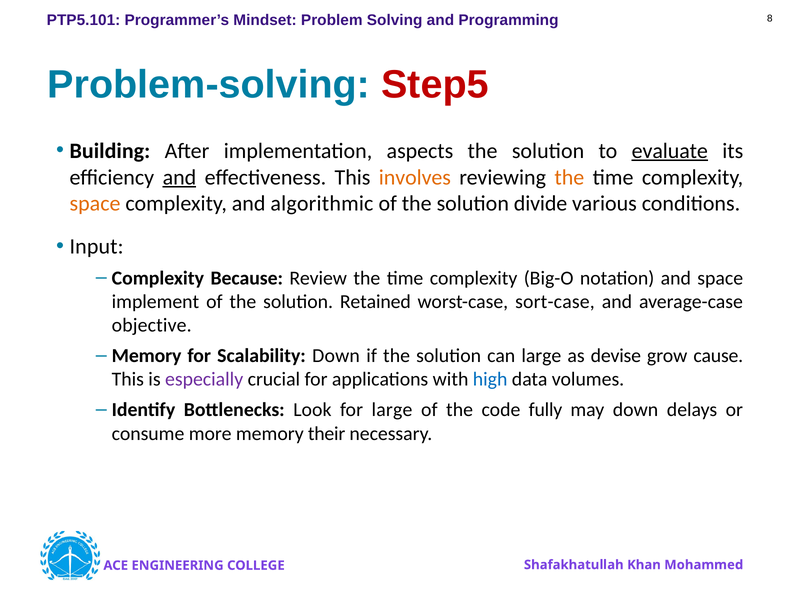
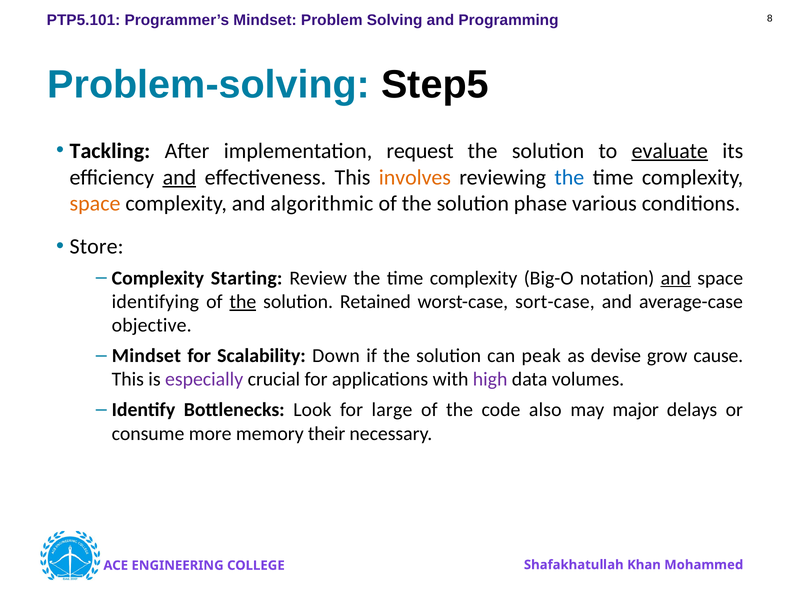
Step5 colour: red -> black (435, 85)
Building: Building -> Tackling (110, 151)
aspects: aspects -> request (420, 151)
the colour: orange -> blue (569, 177)
divide: divide -> phase (540, 204)
Input: Input -> Store (97, 247)
Because: Because -> Starting (247, 278)
and underline: none -> present (676, 278)
implement: implement -> identifying (155, 302)
the underline: none -> present (243, 302)
Memory: Memory -> Mindset (146, 356)
can large: large -> peak (541, 356)
high colour: blue -> purple (490, 380)
fully: fully -> also (545, 410)
may down: down -> major (636, 410)
